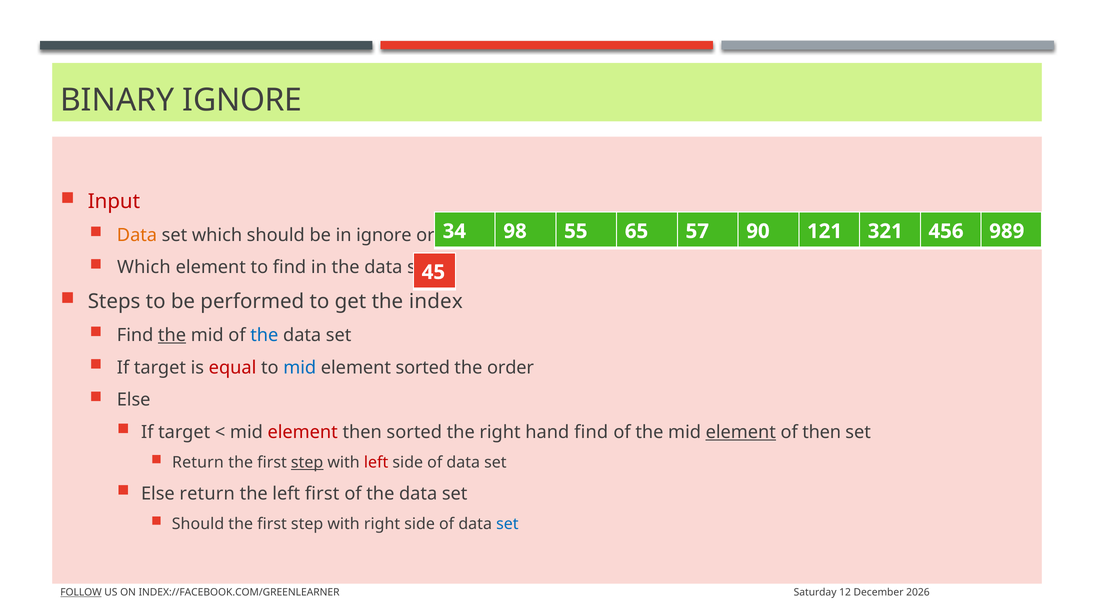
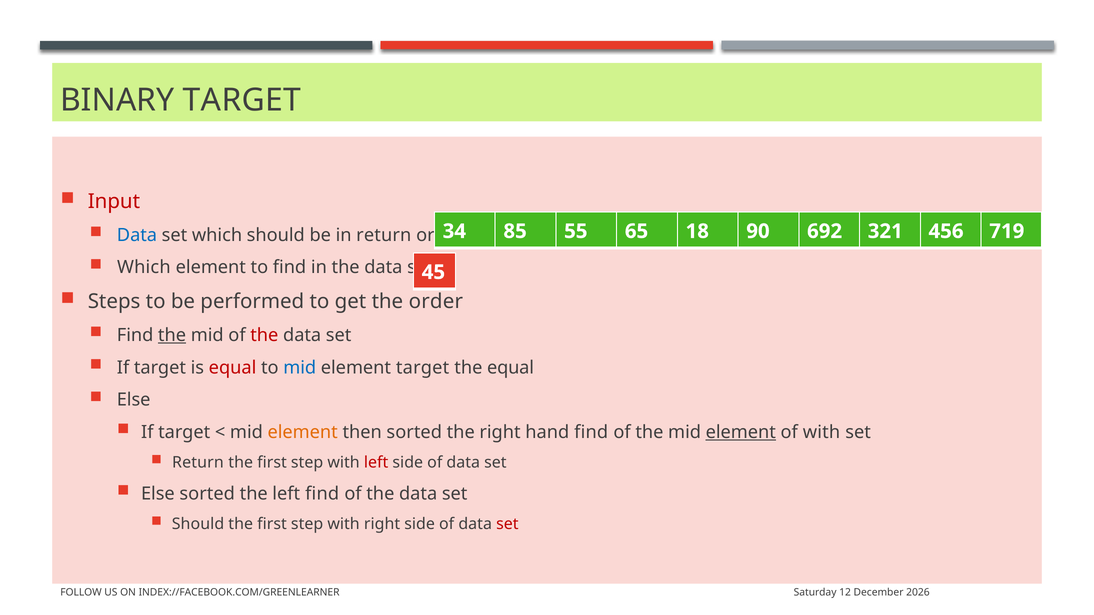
BINARY IGNORE: IGNORE -> TARGET (242, 100)
Data colour: orange -> blue (137, 235)
in ignore: ignore -> return (384, 235)
98: 98 -> 85 (515, 231)
57: 57 -> 18 (697, 231)
121: 121 -> 692 (825, 231)
989: 989 -> 719 (1007, 231)
the index: index -> order (436, 302)
the colour: blue -> red (264, 335)
element sorted: sorted -> target (423, 368)
the order: order -> equal (511, 368)
element colour: red -> orange (303, 432)
of then: then -> with (822, 432)
step underline: present -> none (307, 463)
Else return: return -> sorted (207, 494)
left first: first -> find (322, 494)
set colour: blue -> red (507, 524)
FOLLOW underline: present -> none (81, 593)
